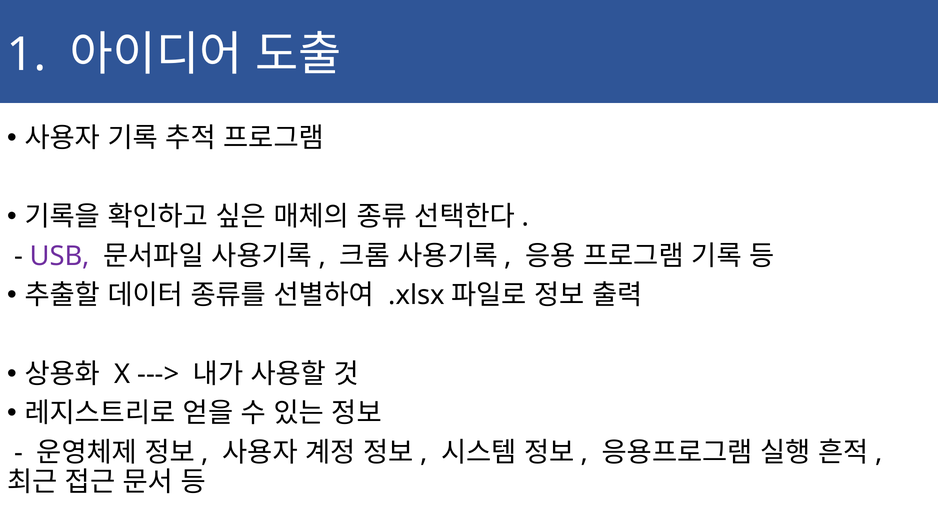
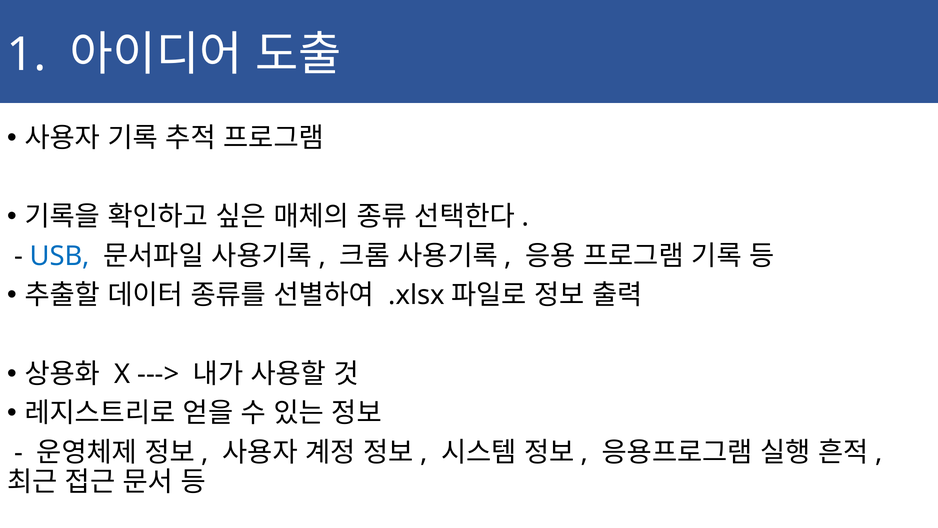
USB colour: purple -> blue (60, 256)
